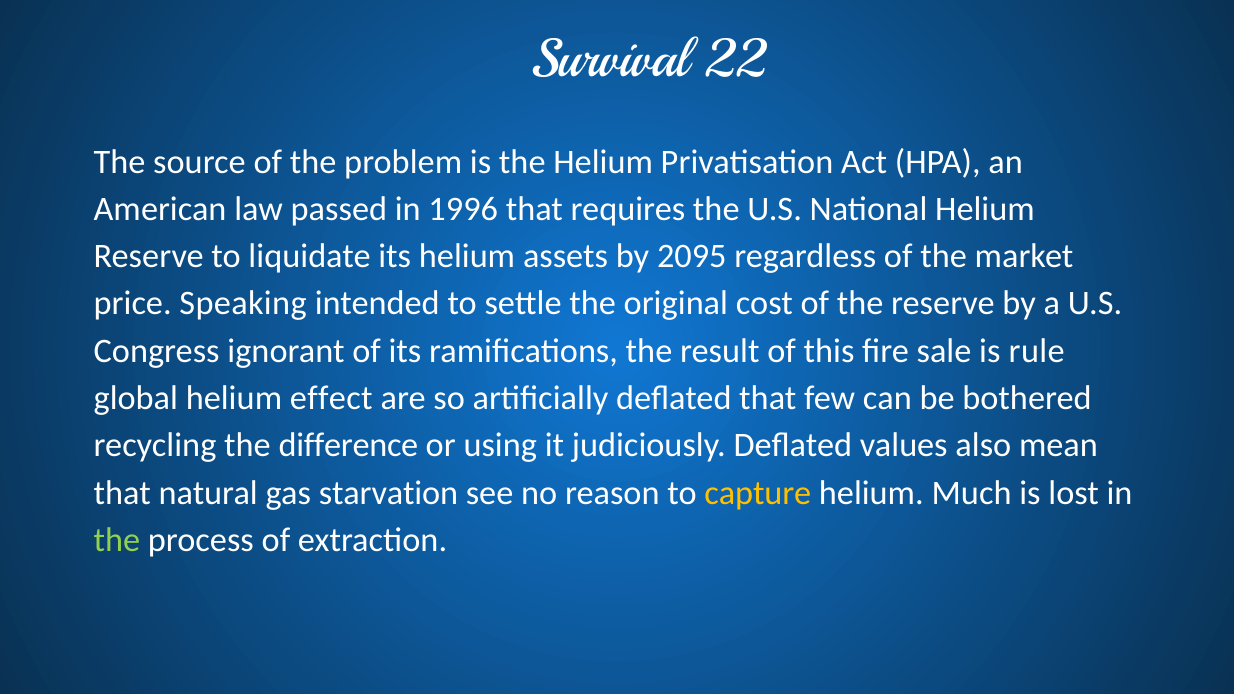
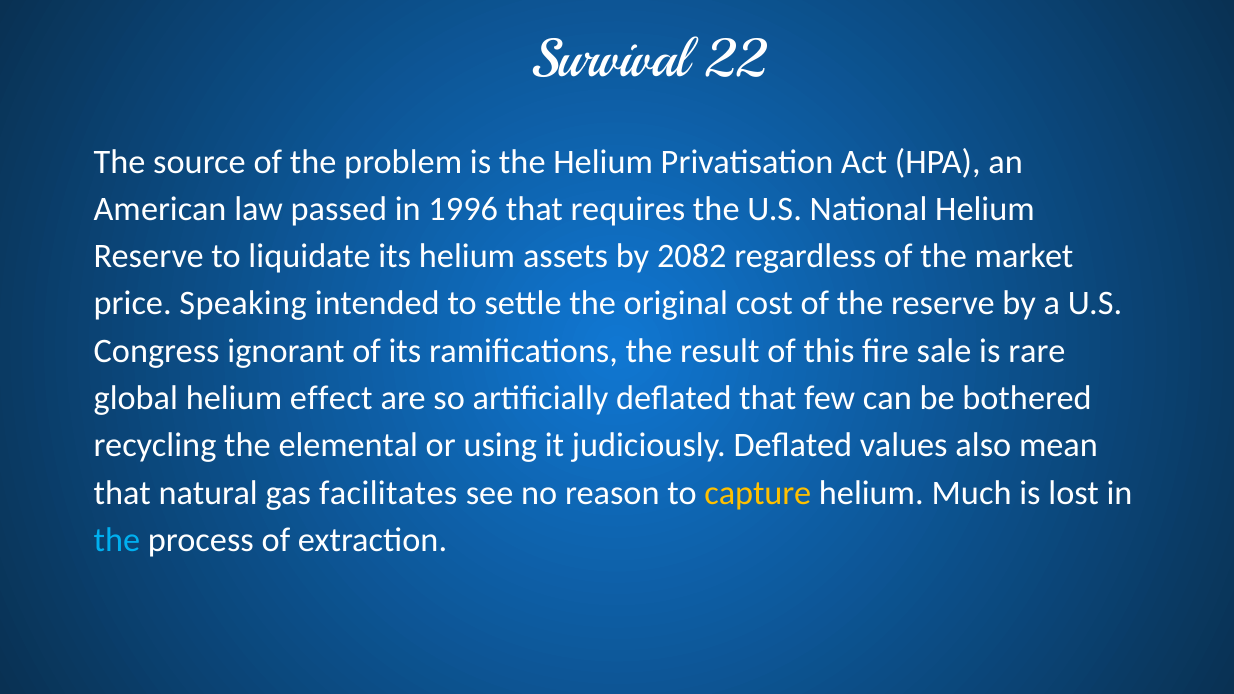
2095: 2095 -> 2082 (692, 256)
rule: rule -> rare (1037, 351)
difference: difference -> elemental (348, 446)
starvation: starvation -> facilitates (388, 493)
the colour: light green -> light blue (117, 540)
